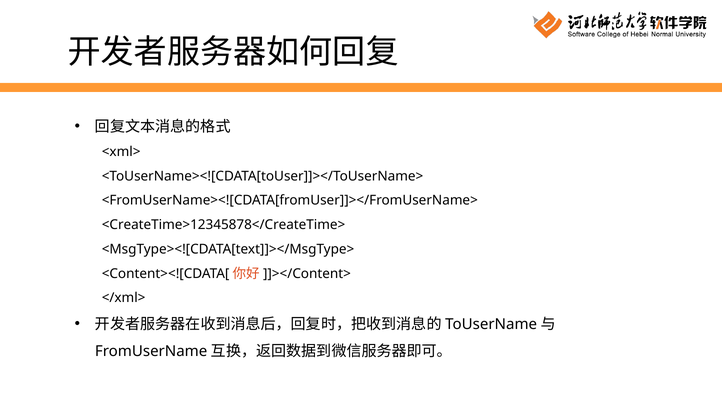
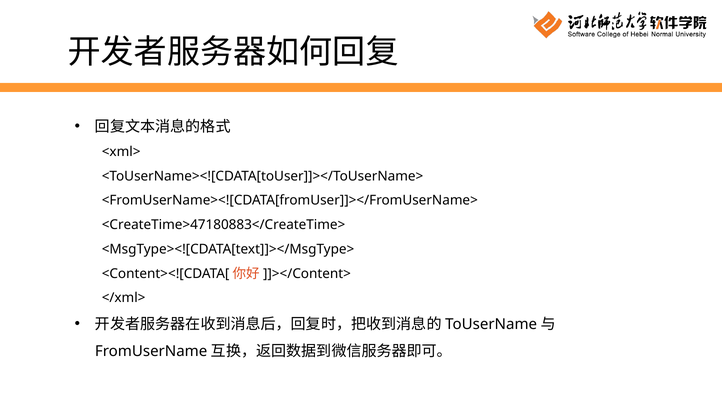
<CreateTime>12345878</CreateTime>: <CreateTime>12345878</CreateTime> -> <CreateTime>47180883</CreateTime> (224, 225)
